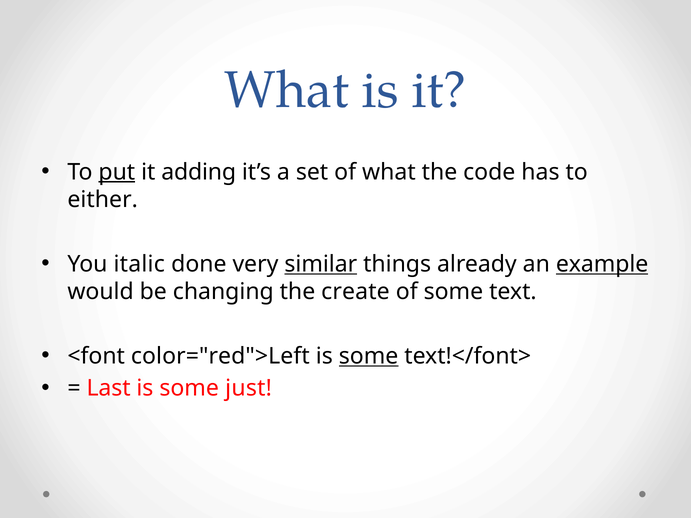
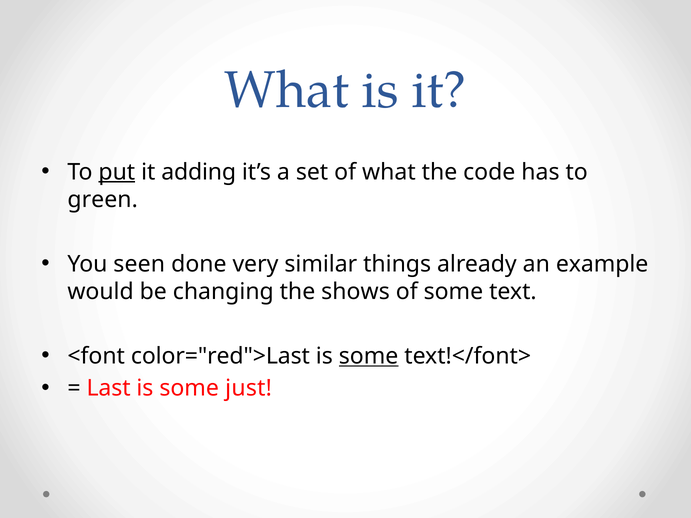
either: either -> green (103, 200)
italic: italic -> seen (139, 264)
similar underline: present -> none (321, 264)
example underline: present -> none (602, 264)
create: create -> shows (356, 292)
color="red">Left: color="red">Left -> color="red">Last (220, 356)
